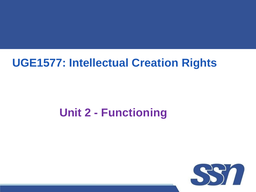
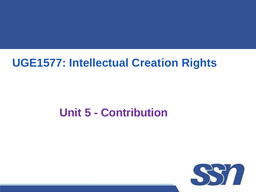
2: 2 -> 5 (88, 113)
Functioning: Functioning -> Contribution (134, 113)
